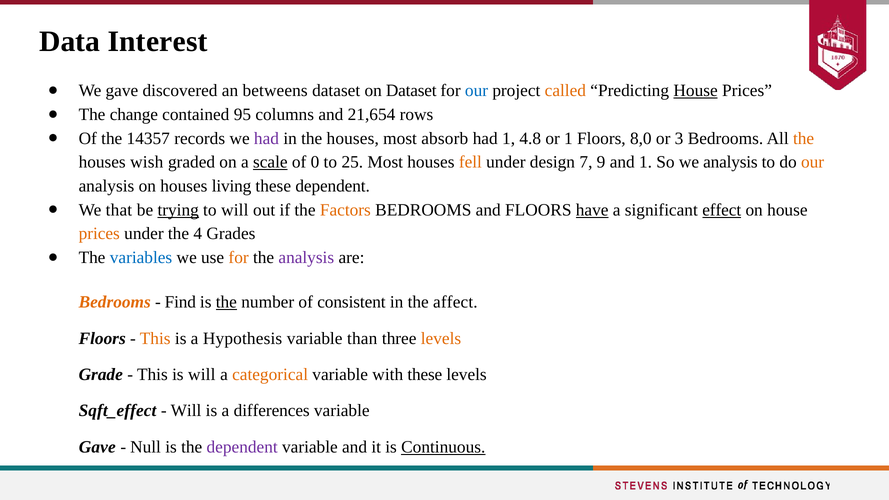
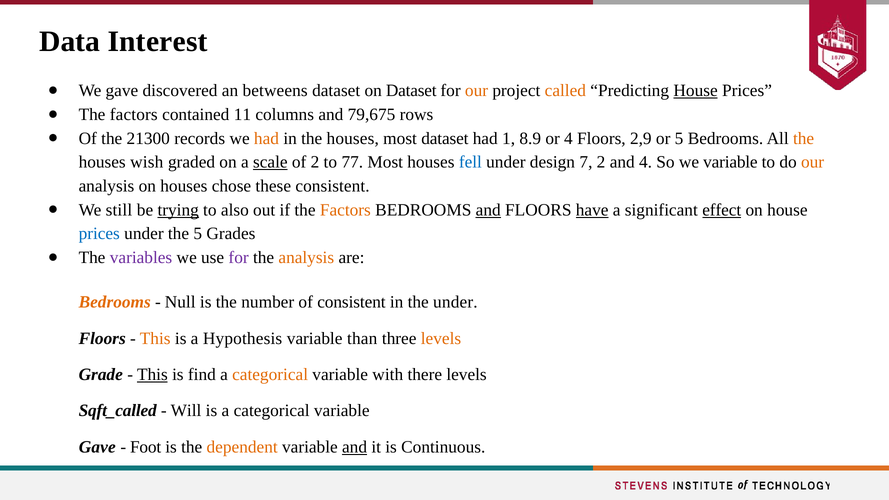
our colour: blue -> orange (477, 91)
change: change -> factors (134, 115)
95: 95 -> 11 (242, 115)
21,654: 21,654 -> 79,675 (372, 115)
14357: 14357 -> 21300 (148, 138)
had colour: purple -> orange (266, 138)
most absorb: absorb -> dataset (445, 138)
4.8: 4.8 -> 8.9 (530, 138)
or 1: 1 -> 4 (568, 138)
8,0: 8,0 -> 2,9 (641, 138)
or 3: 3 -> 5 (679, 138)
of 0: 0 -> 2 (315, 162)
25: 25 -> 77 (352, 162)
fell colour: orange -> blue (470, 162)
7 9: 9 -> 2 (601, 162)
and 1: 1 -> 4 (646, 162)
we analysis: analysis -> variable (730, 162)
living: living -> chose (231, 186)
these dependent: dependent -> consistent (333, 186)
that: that -> still (119, 210)
to will: will -> also (235, 210)
and underline: none -> present (488, 210)
prices colour: orange -> blue (99, 234)
the 4: 4 -> 5 (198, 234)
variables colour: blue -> purple (141, 258)
for colour: orange -> purple (239, 258)
analysis colour: purple -> orange (306, 258)
Find: Find -> Null (180, 302)
the underline: present -> none (226, 302)
the affect: affect -> under (455, 302)
This underline: none -> present (152, 375)
is will: will -> find (202, 375)
with these: these -> there (425, 375)
Sqft_effect: Sqft_effect -> Sqft_called (118, 411)
is a differences: differences -> categorical (272, 411)
Null: Null -> Foot (146, 447)
dependent colour: purple -> orange (242, 447)
and underline: none -> present (355, 447)
Continuous underline: present -> none (443, 447)
